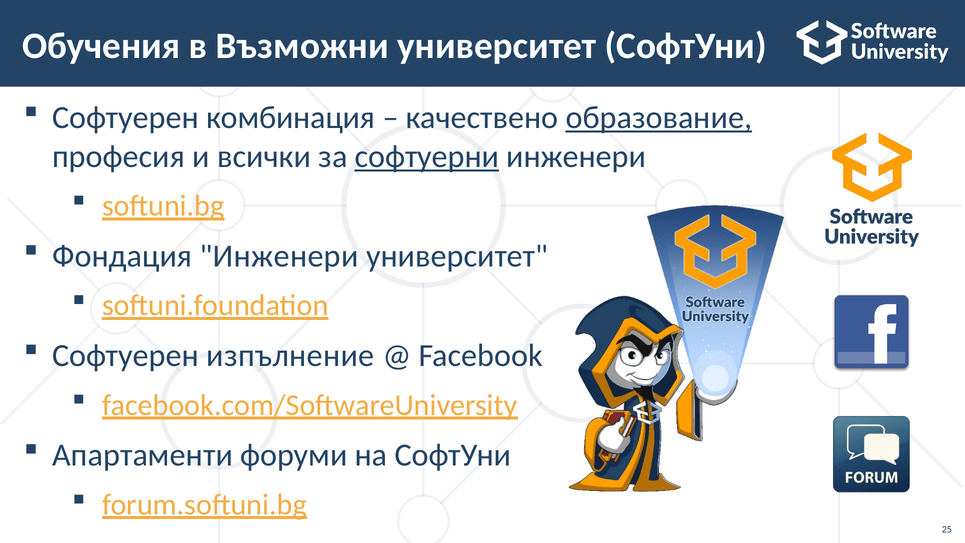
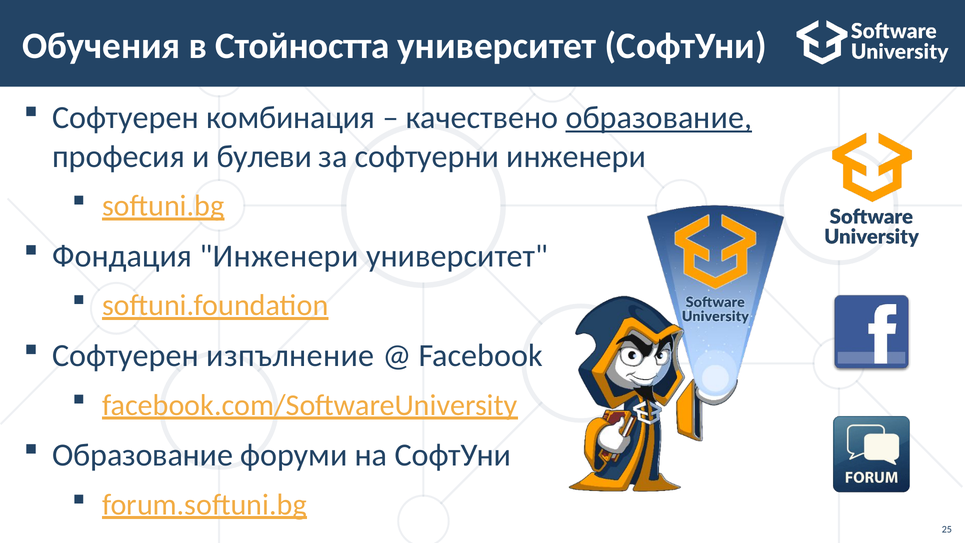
Възможни: Възможни -> Стойността (302, 46)
всички: всички -> булеви (264, 156)
софтуерни underline: present -> none (427, 156)
Апартаменти: Апартаменти -> Образование (143, 455)
